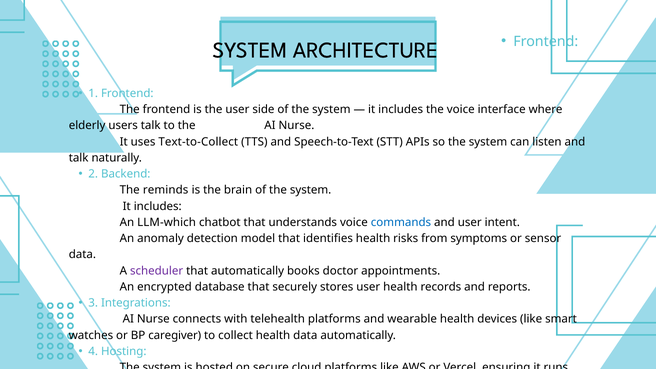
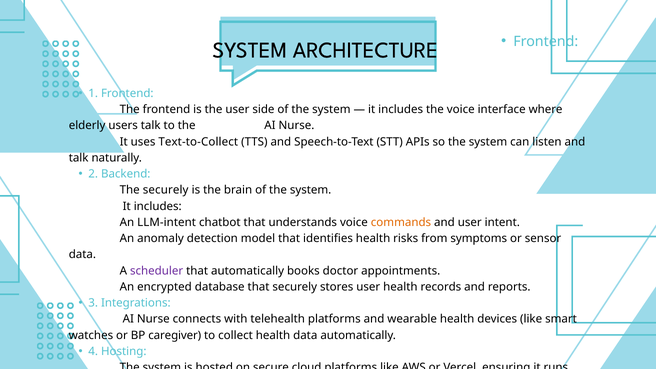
The reminds: reminds -> securely (166, 190)
LLM-which: LLM-which -> LLM-intent (167, 222)
commands colour: blue -> orange (401, 222)
